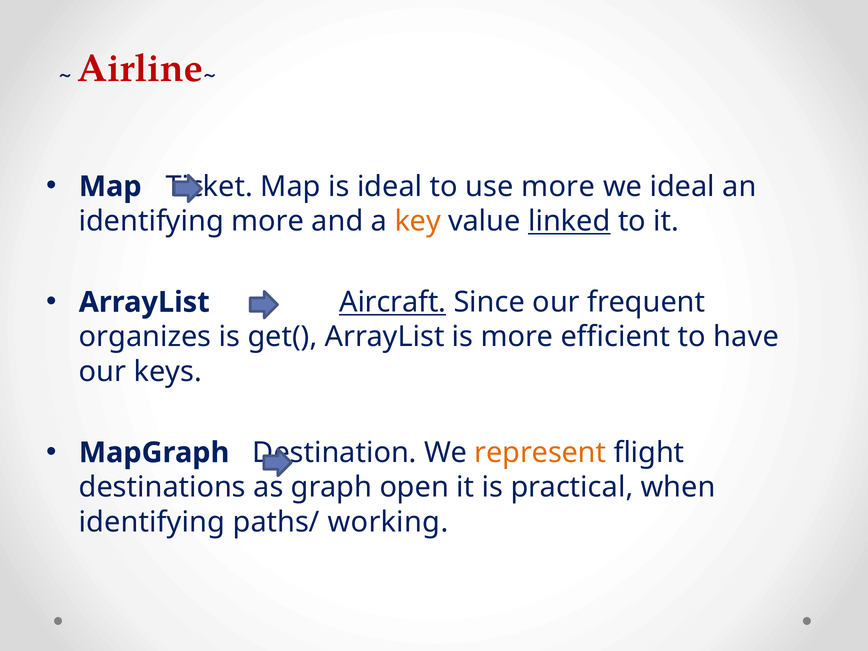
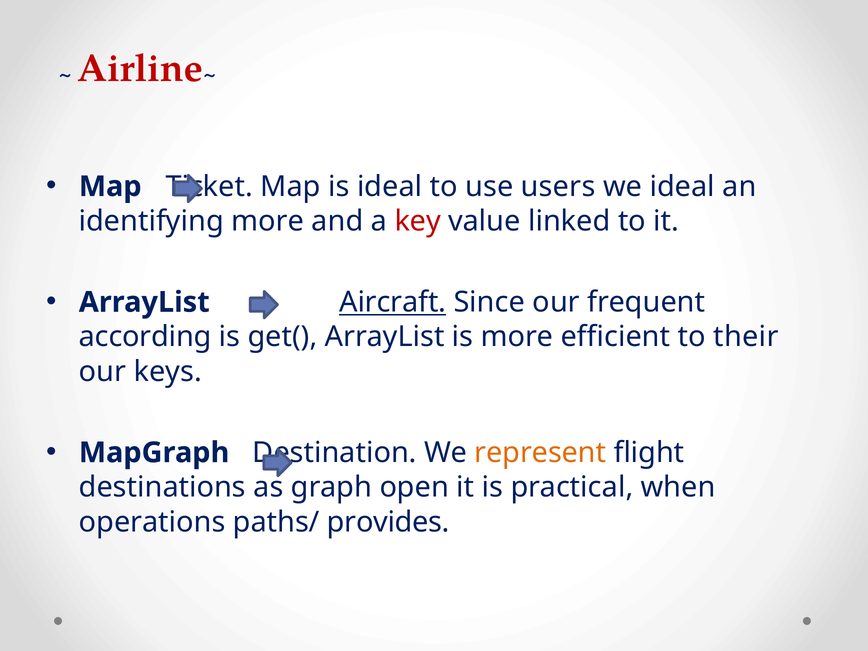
use more: more -> users (558, 187)
key colour: orange -> red (418, 221)
linked underline: present -> none (569, 221)
organizes: organizes -> according (145, 337)
have: have -> their (746, 337)
identifying: identifying -> operations (152, 522)
working: working -> provides (388, 522)
